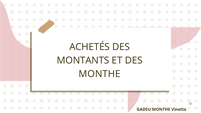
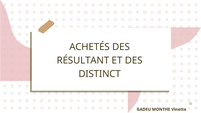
MONTANTS: MONTANTS -> RÉSULTANT (83, 60)
MONTHE: MONTHE -> DISTINCT (100, 74)
